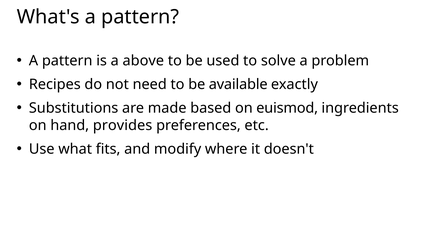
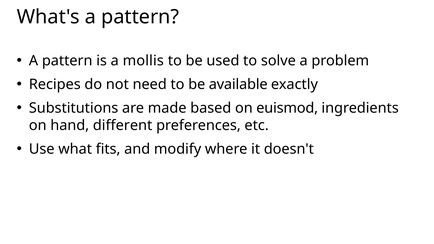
above: above -> mollis (143, 61)
provides: provides -> different (123, 125)
